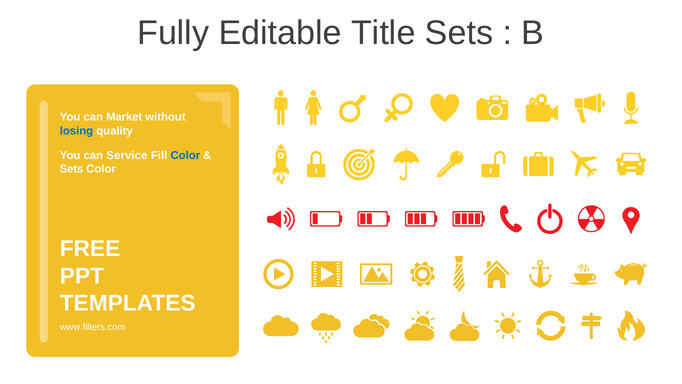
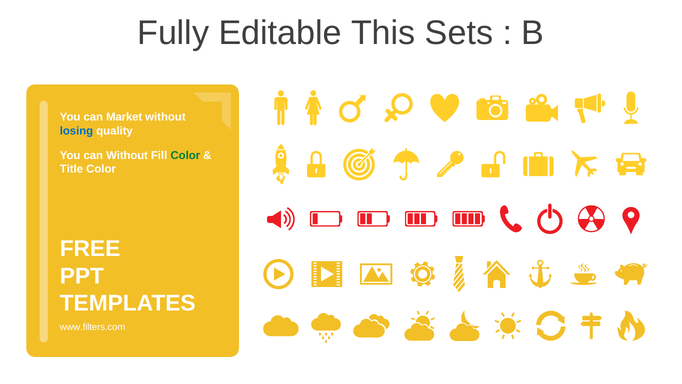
Title: Title -> This (383, 33)
can Service: Service -> Without (127, 155)
Color colour: blue -> green (185, 155)
Sets: Sets -> Title (71, 169)
